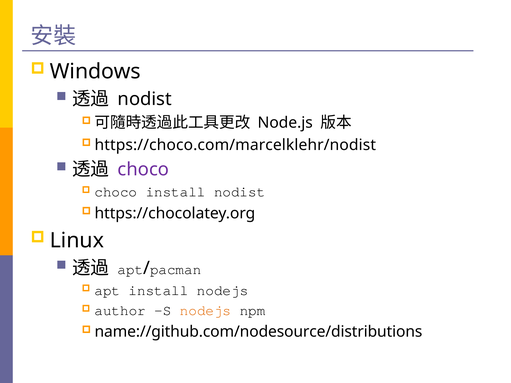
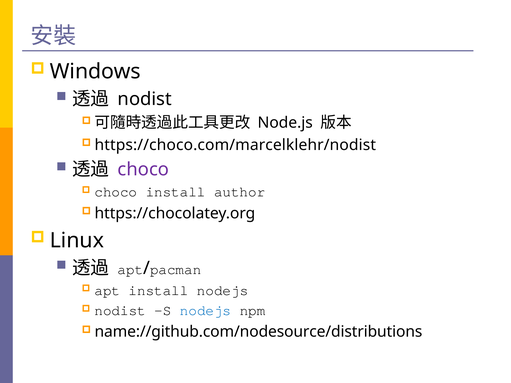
install nodist: nodist -> author (240, 192)
author: author -> nodist (120, 311)
nodejs colour: orange -> blue (206, 311)
